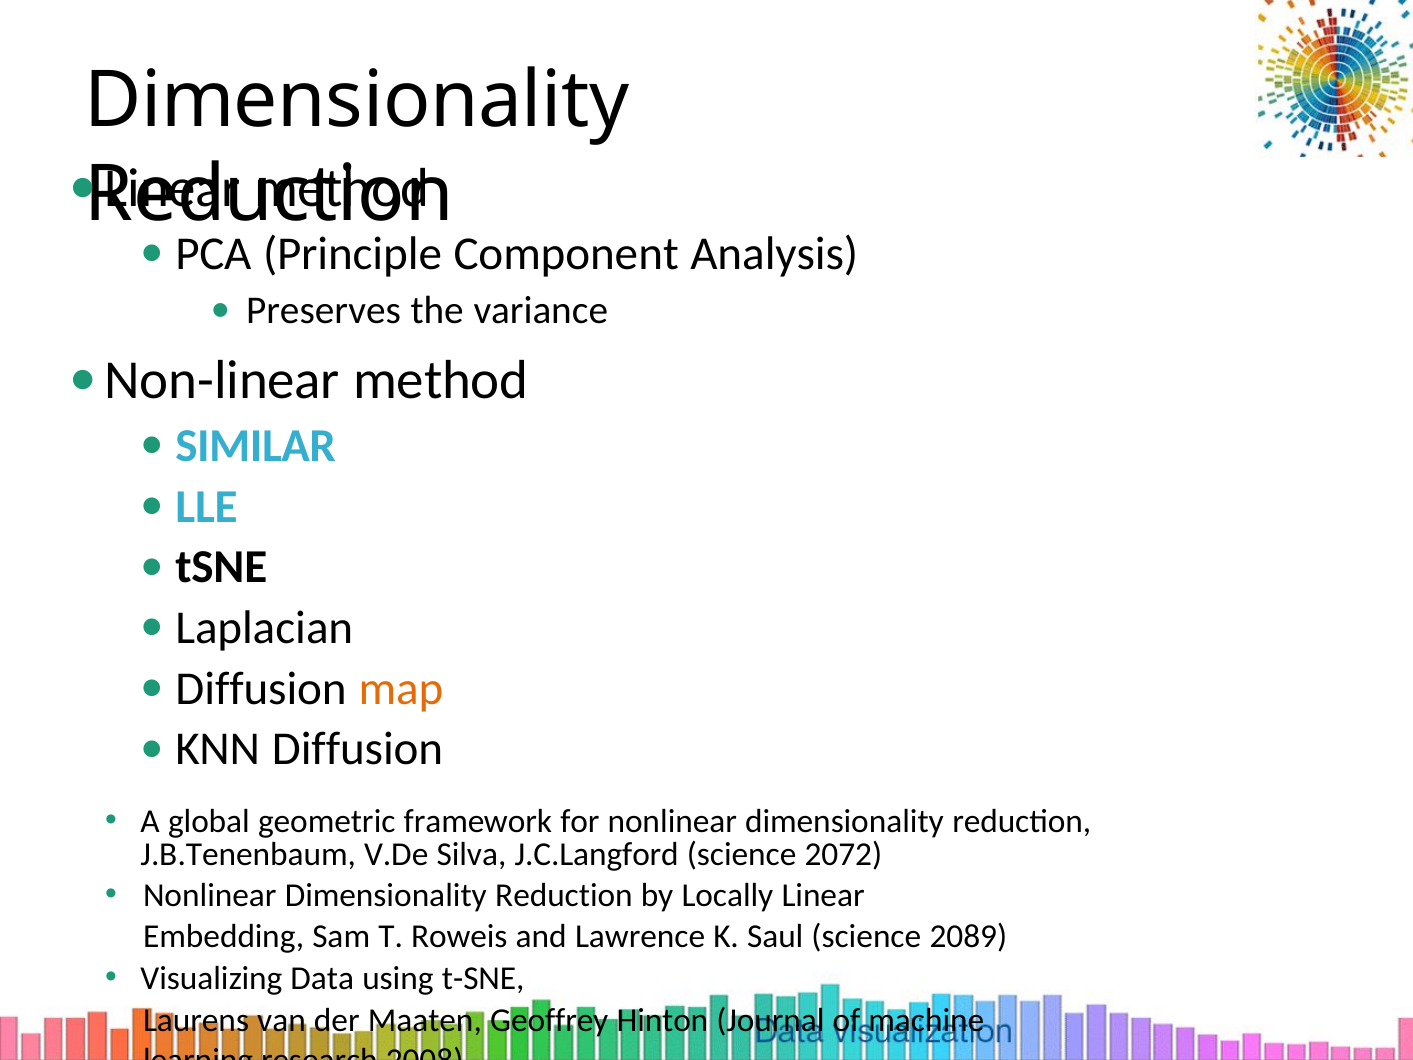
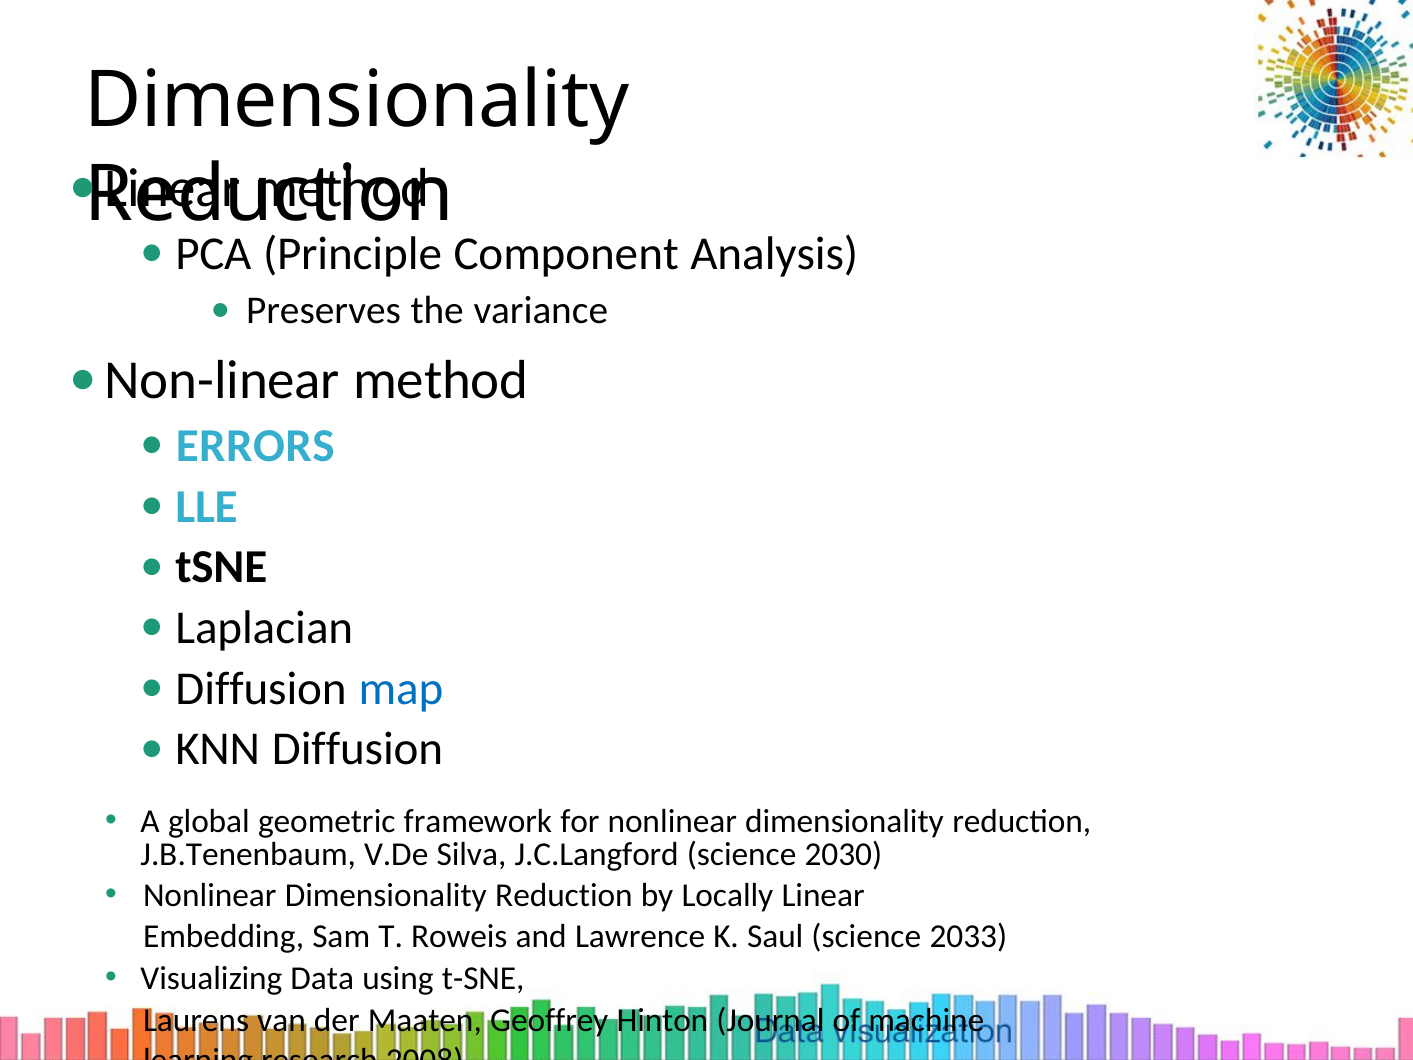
SIMILAR: SIMILAR -> ERRORS (255, 446)
map colour: orange -> blue (401, 688)
2072: 2072 -> 2030 (843, 854)
2089: 2089 -> 2033 (968, 937)
